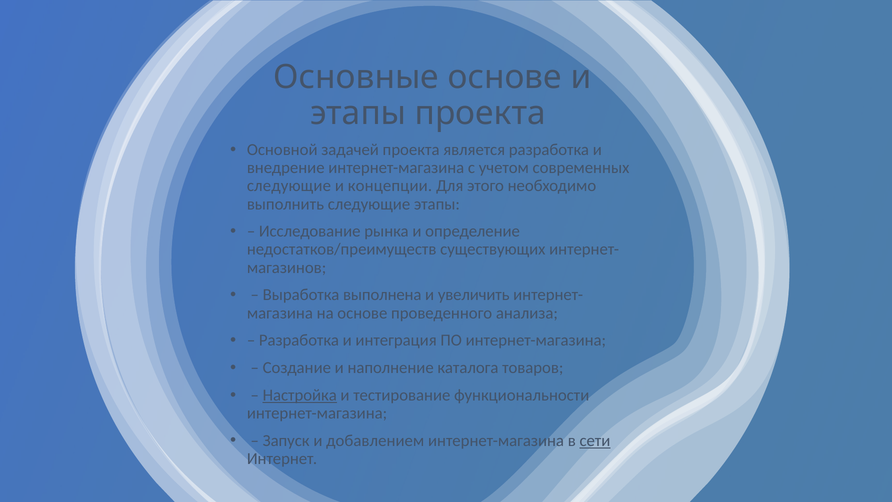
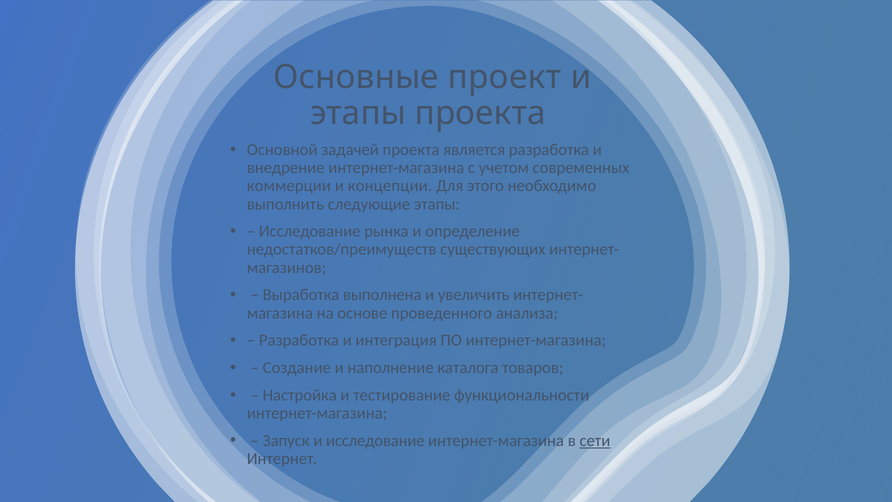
Основные основе: основе -> проект (505, 77)
следующие: следующие -> коммерции (289, 186)
Настройка underline: present -> none (300, 395)
и добавлением: добавлением -> исследование (375, 440)
